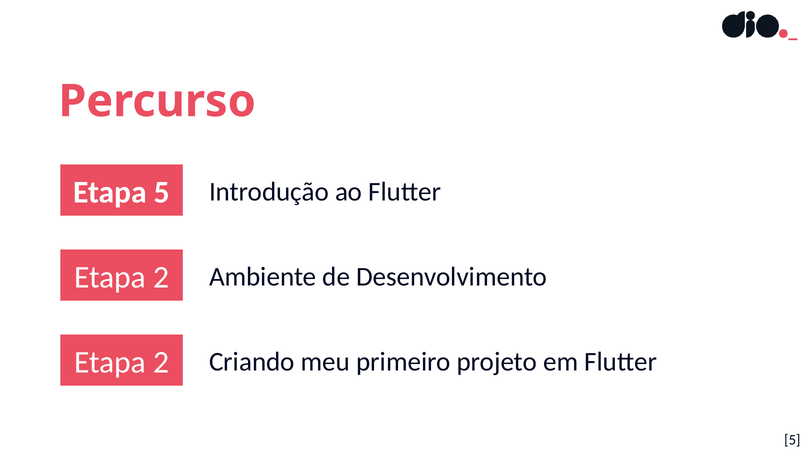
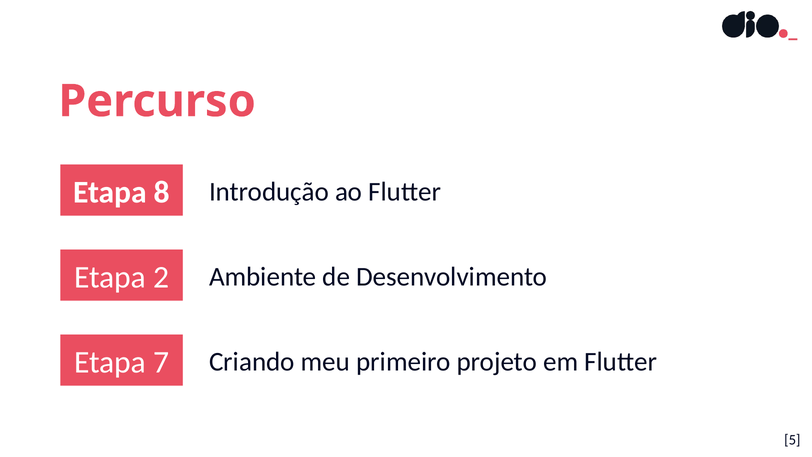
Etapa 5: 5 -> 8 (162, 192)
2: 2 -> 7 (161, 362)
